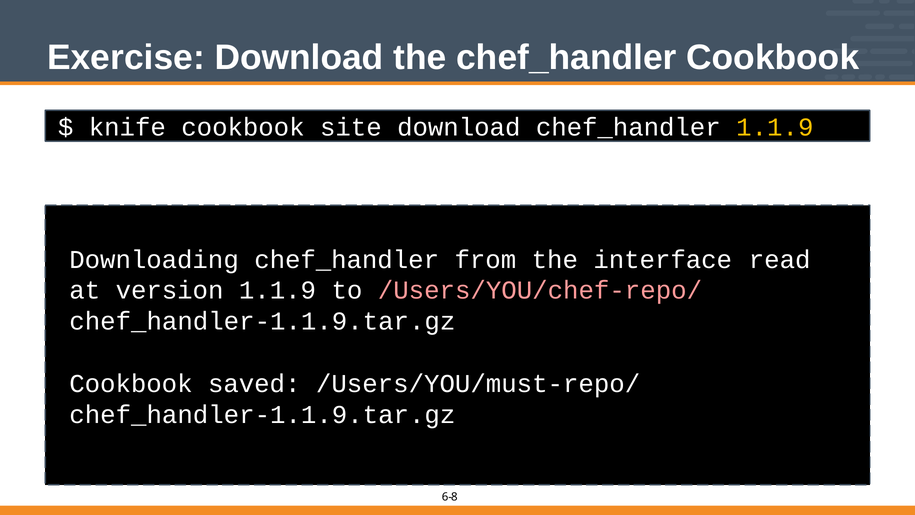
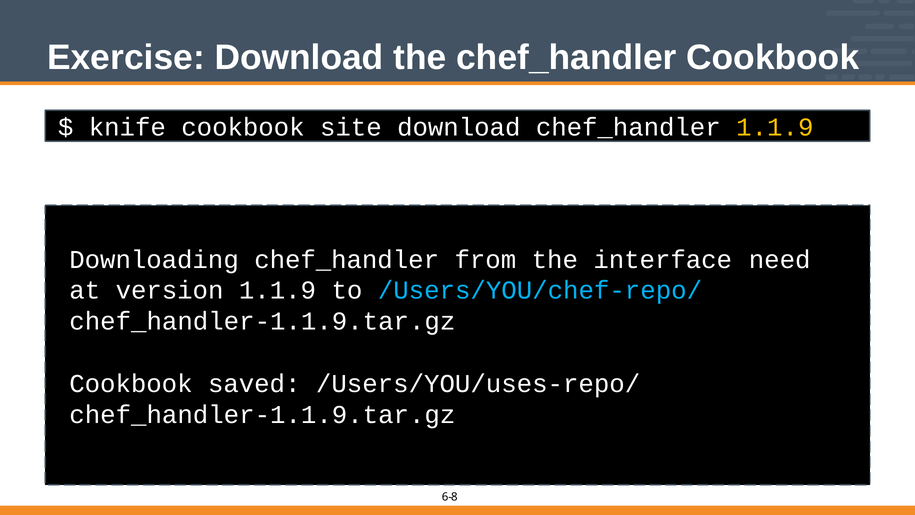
read: read -> need (780, 260)
/Users/YOU/chef-repo/ colour: pink -> light blue (540, 290)
/Users/YOU/must-repo/: /Users/YOU/must-repo/ -> /Users/YOU/uses-repo/ (478, 384)
